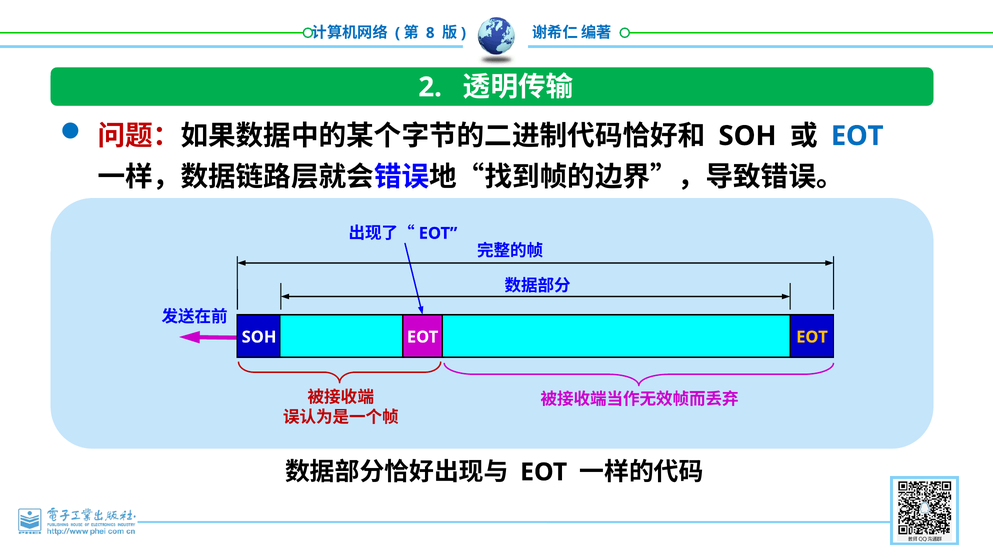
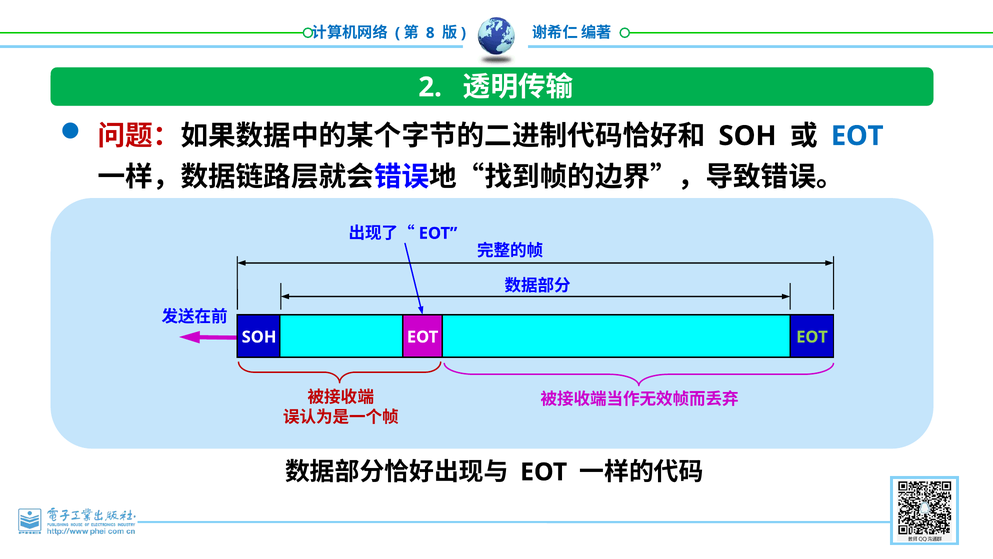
EOT colour: yellow -> light green (812, 337)
